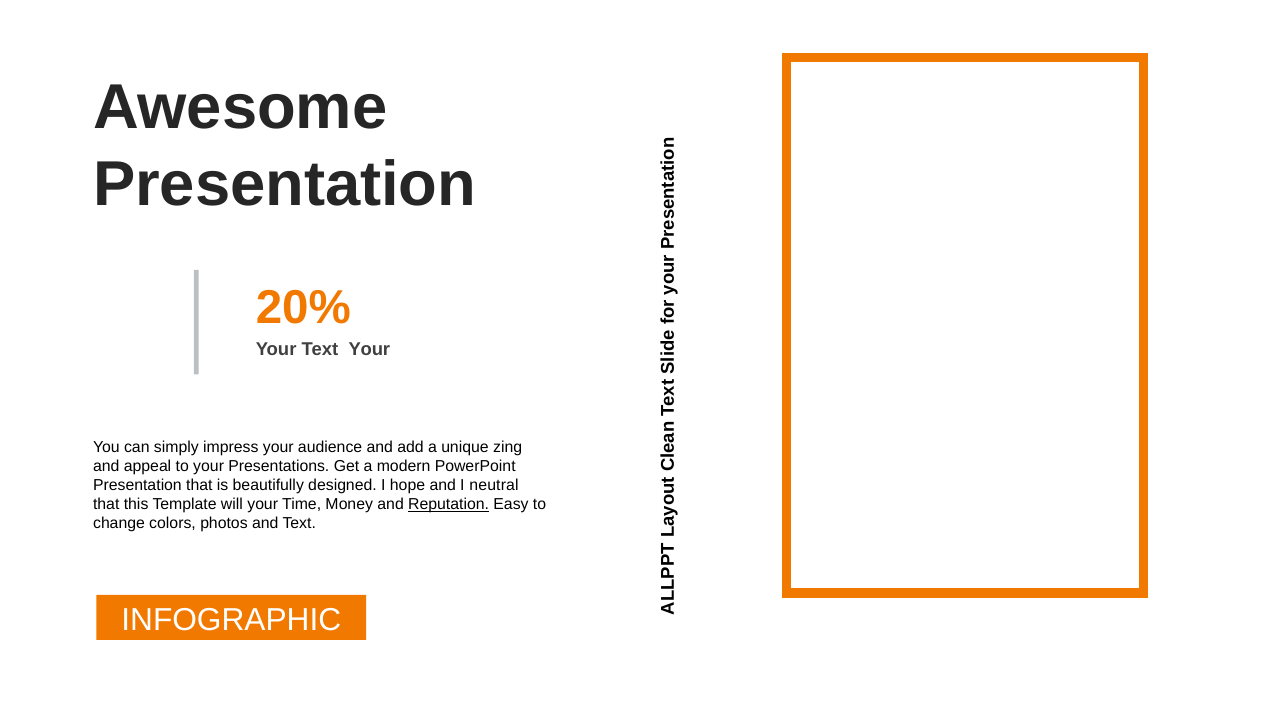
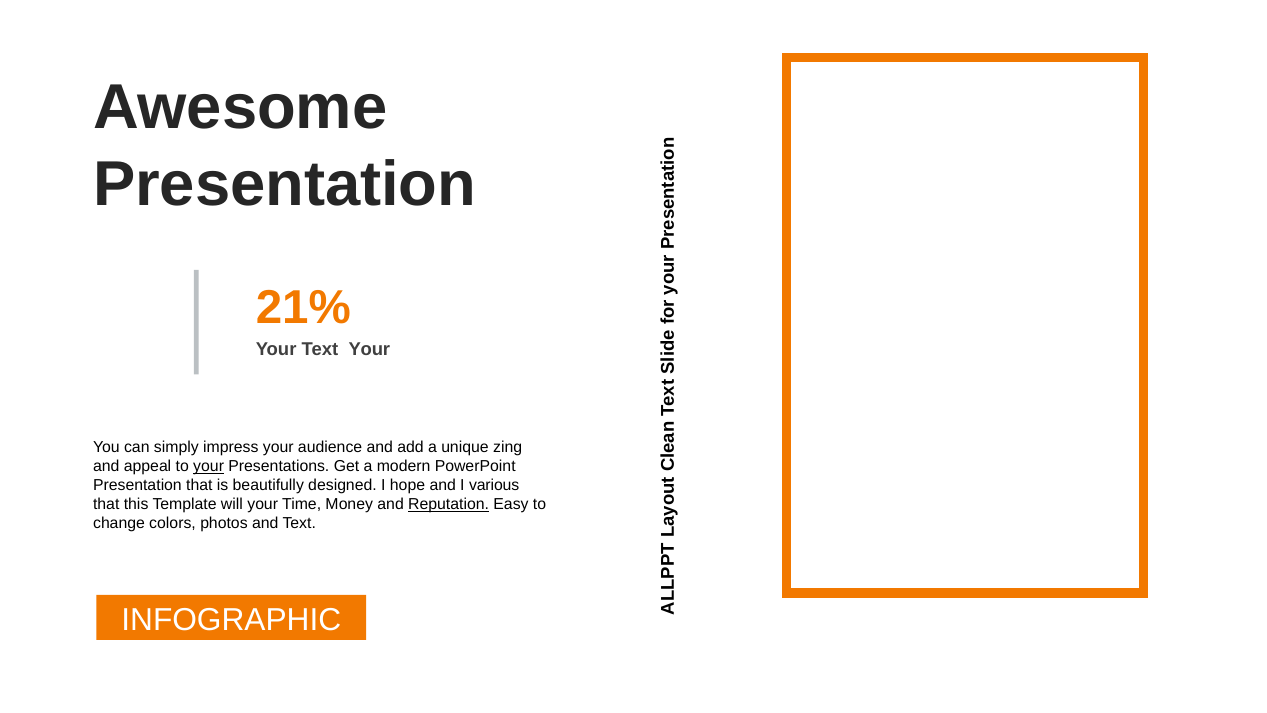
20%: 20% -> 21% (303, 308)
your underline: none -> present (209, 466)
neutral: neutral -> various (494, 485)
